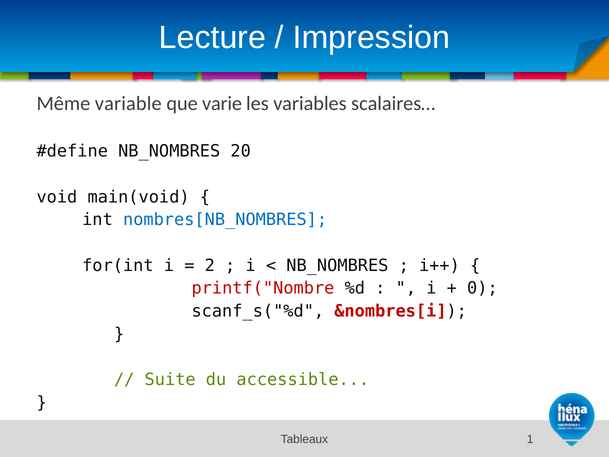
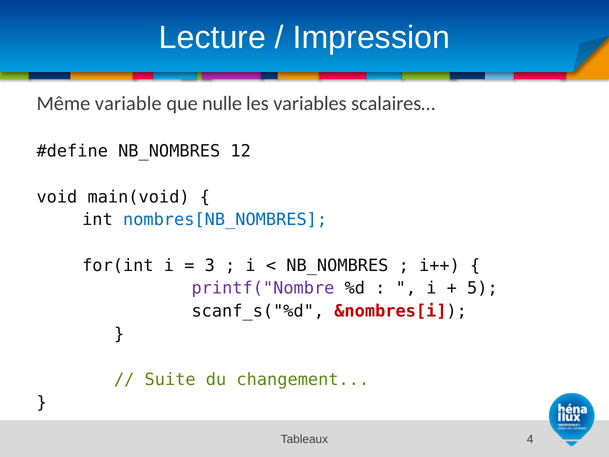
varie: varie -> nulle (222, 104)
20: 20 -> 12 (241, 151)
2: 2 -> 3 (210, 265)
printf("Nombre colour: red -> purple (263, 288)
0: 0 -> 5 (482, 288)
accessible: accessible -> changement (303, 380)
1: 1 -> 4 (530, 439)
